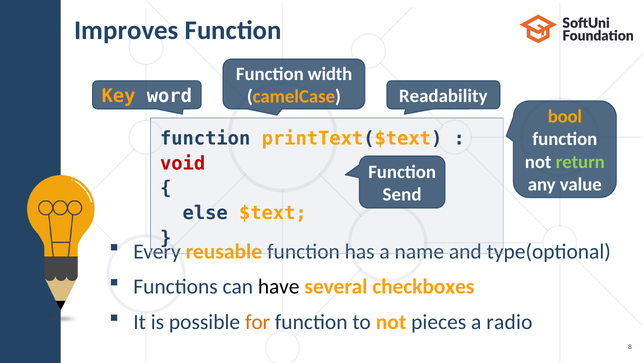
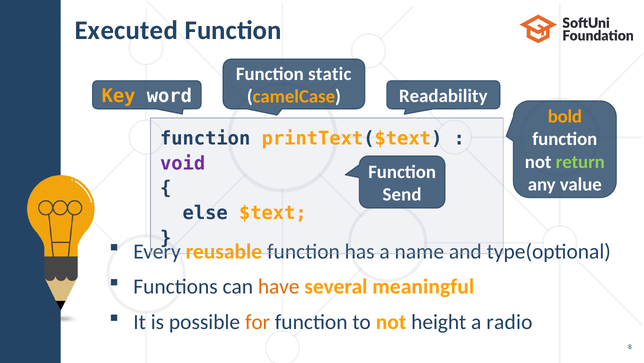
Improves: Improves -> Executed (126, 31)
width: width -> static (330, 74)
bool: bool -> bold (565, 116)
void colour: red -> purple (183, 163)
have colour: black -> orange (279, 286)
checkboxes: checkboxes -> meaningful (423, 286)
pieces: pieces -> height (439, 321)
